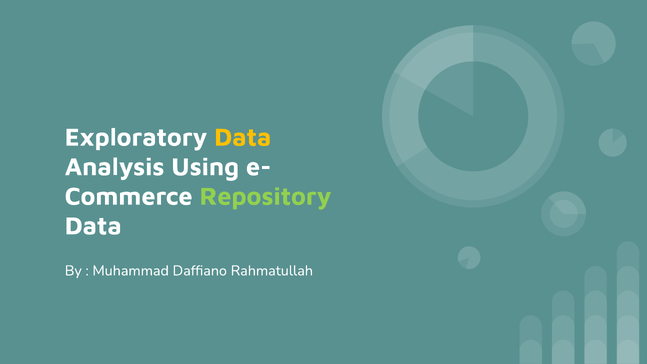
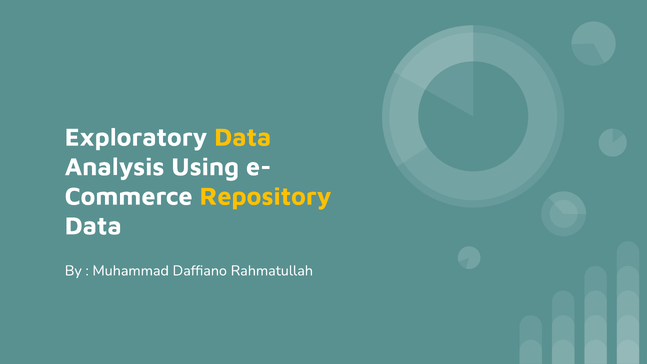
Repository colour: light green -> yellow (266, 196)
